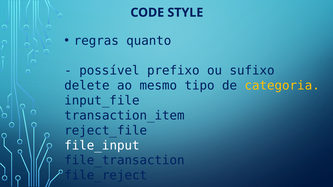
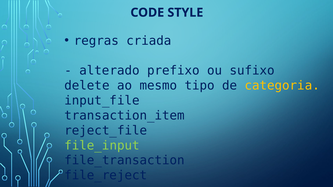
quanto: quanto -> criada (149, 41)
possível: possível -> alterado (110, 71)
file_input colour: white -> light green (102, 146)
